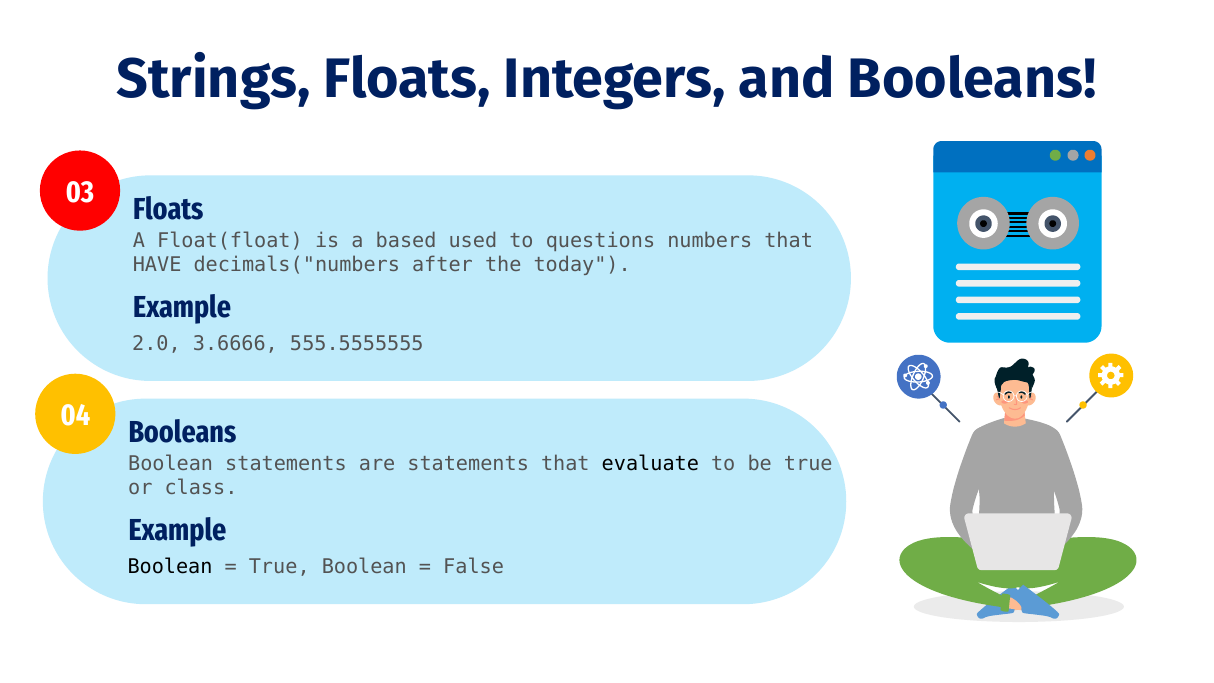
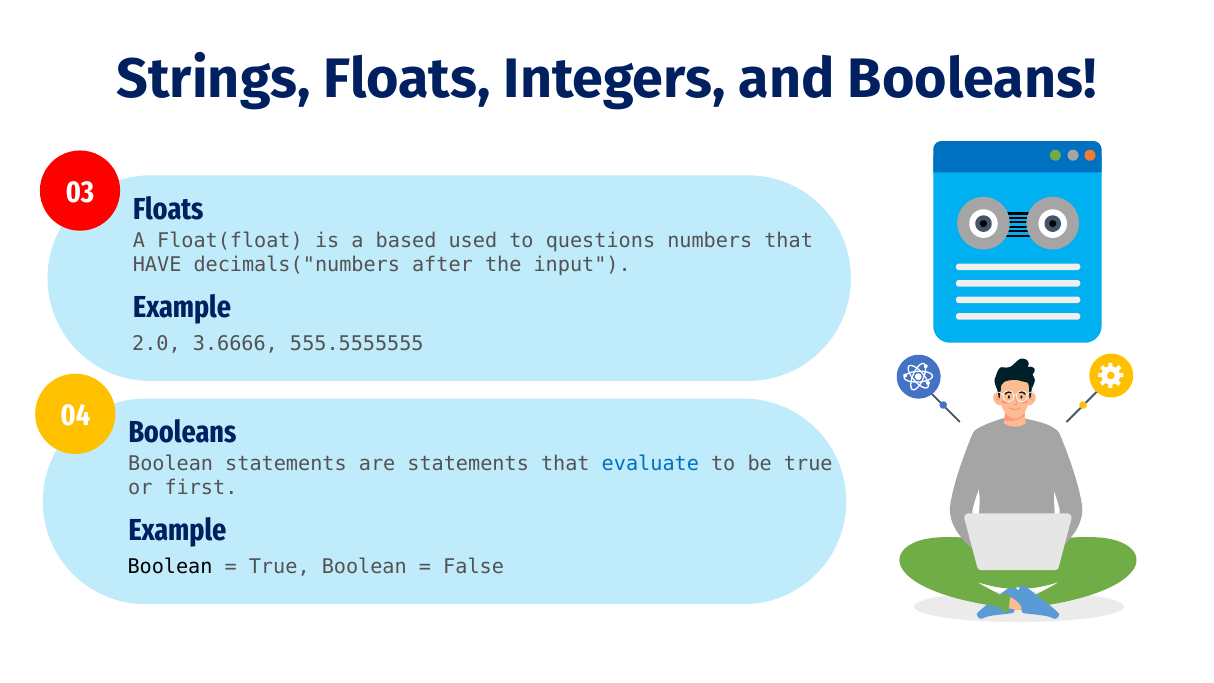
today: today -> input (582, 265)
evaluate colour: black -> blue (650, 464)
class: class -> first (201, 488)
